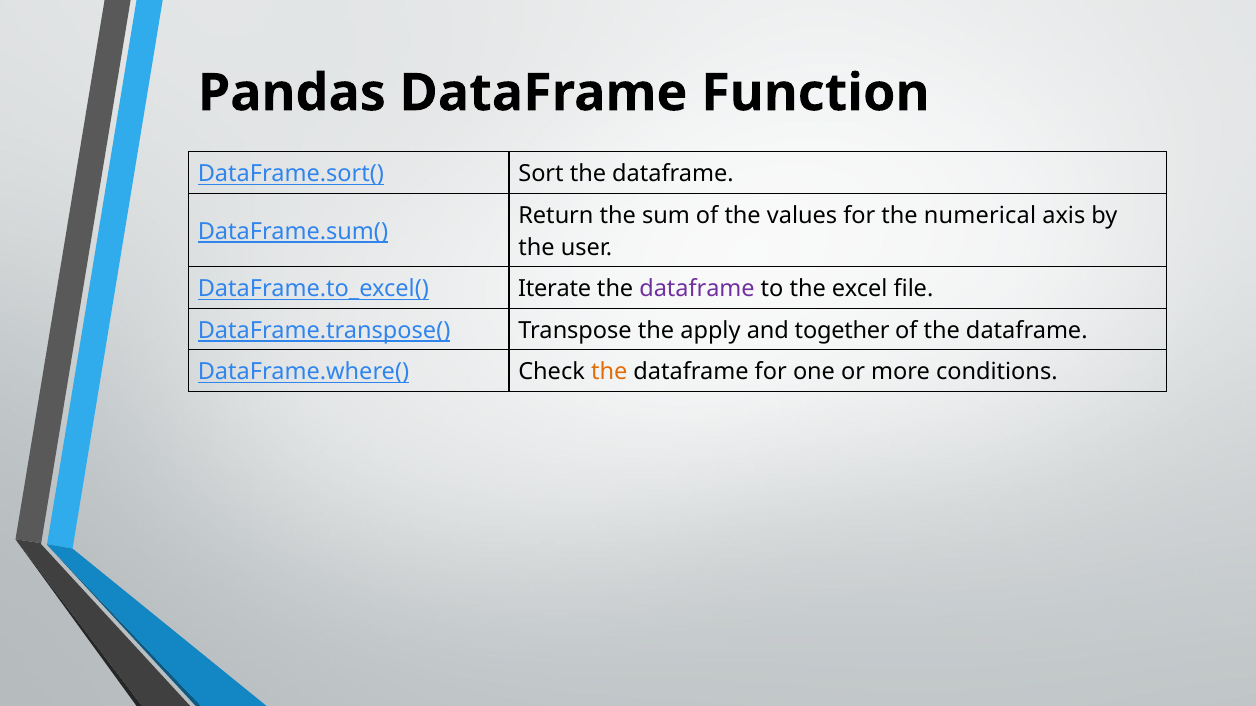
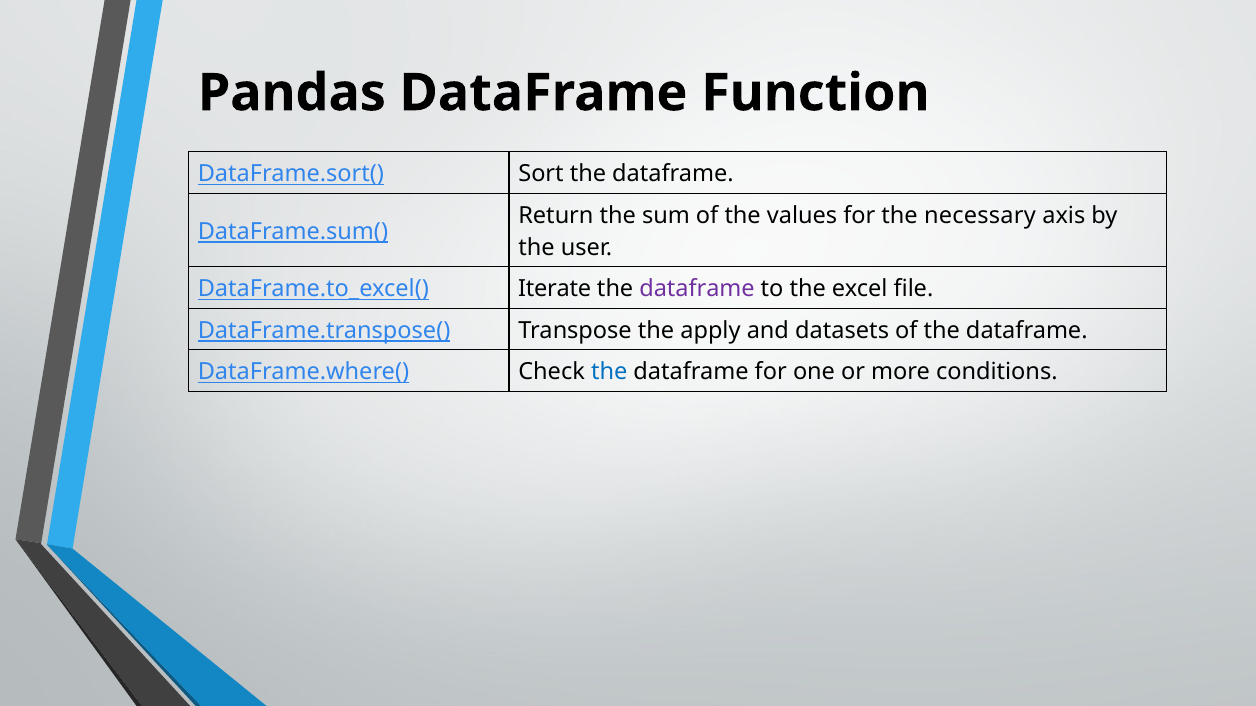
numerical: numerical -> necessary (980, 215)
together: together -> datasets (842, 331)
the colour: orange -> blue (609, 372)
